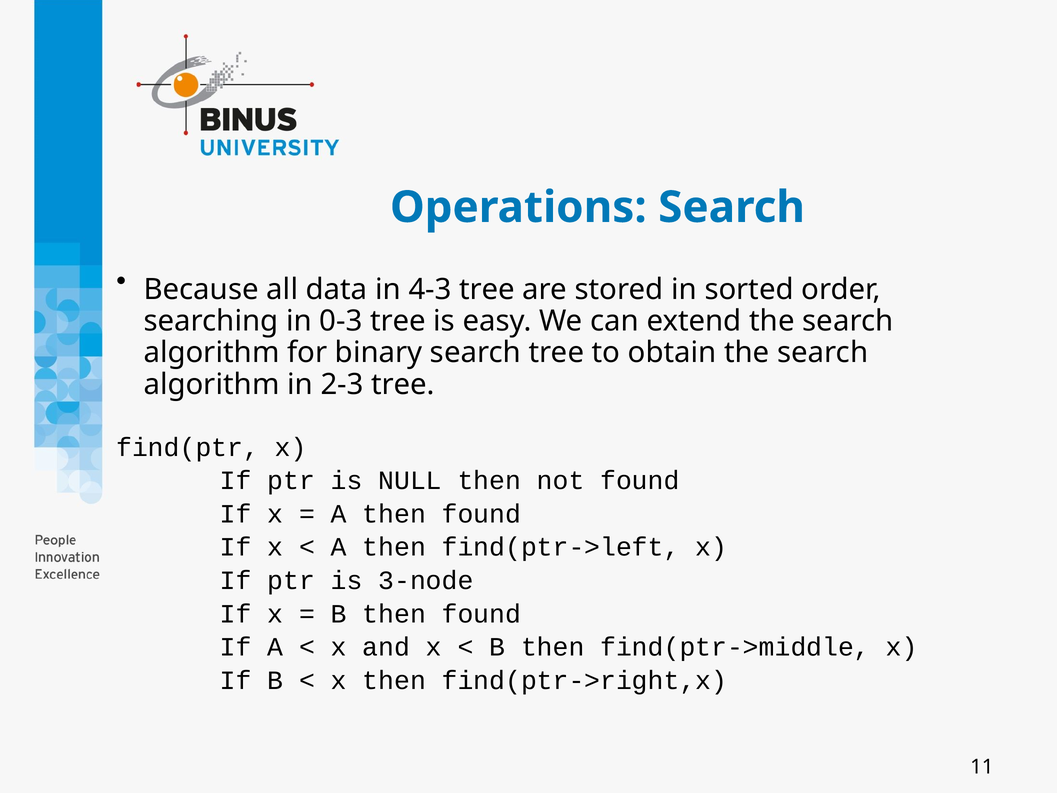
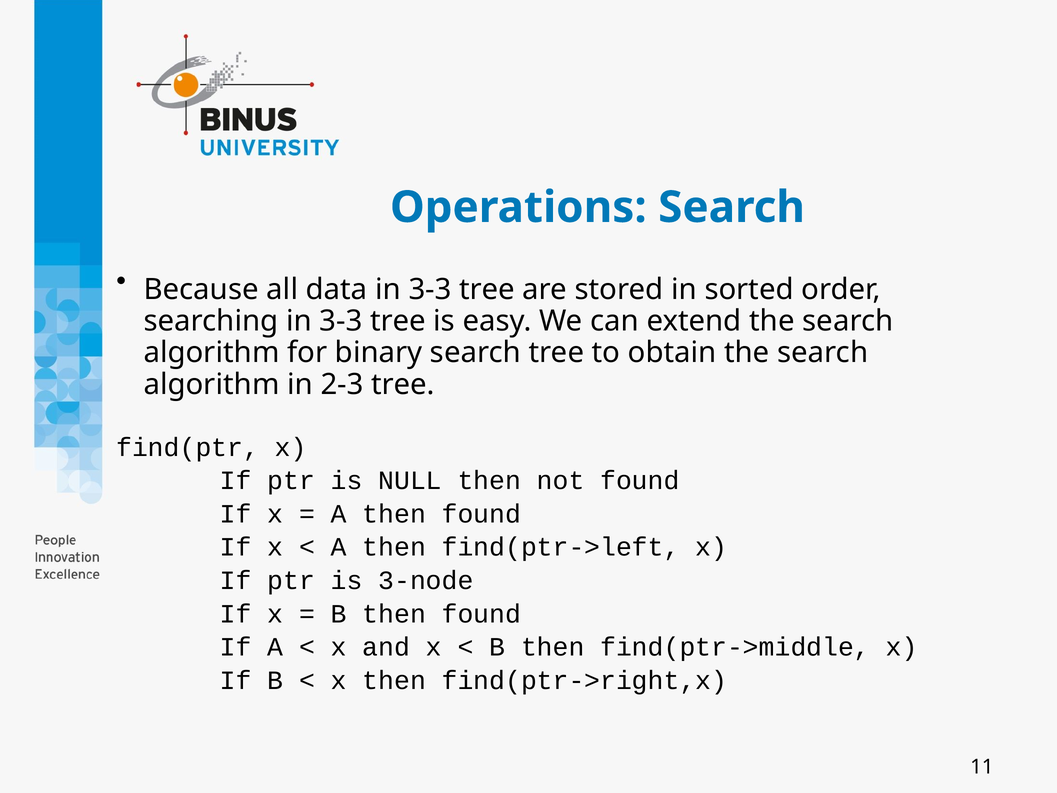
data in 4-3: 4-3 -> 3-3 (430, 289)
searching in 0-3: 0-3 -> 3-3 (341, 321)
